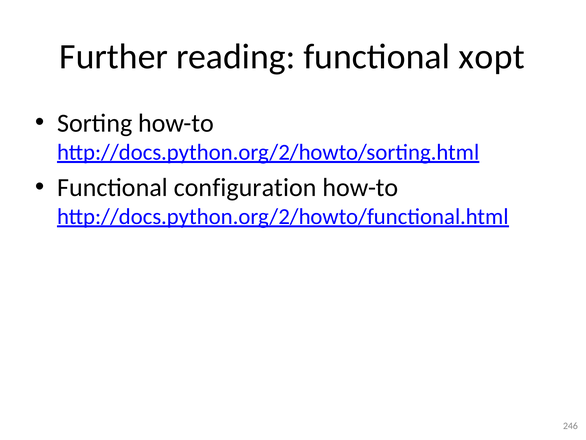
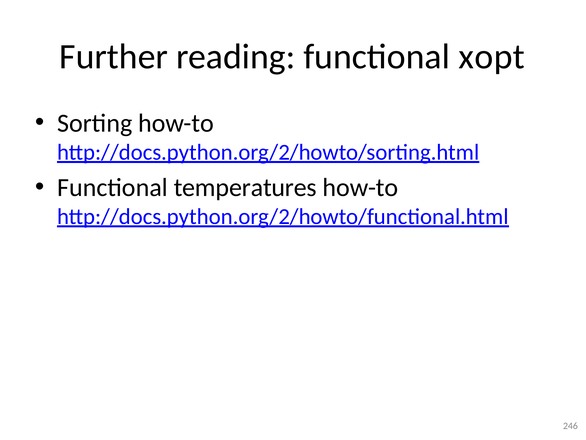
configuration: configuration -> temperatures (245, 187)
